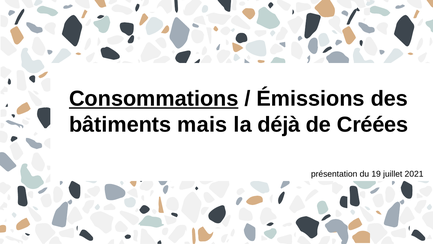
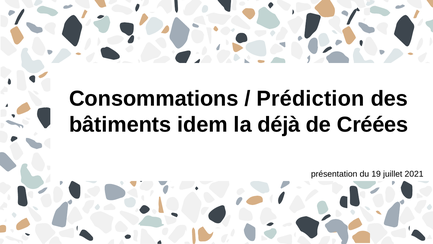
Consommations underline: present -> none (154, 98)
Émissions: Émissions -> Prédiction (310, 98)
mais: mais -> idem (202, 124)
